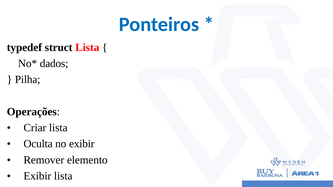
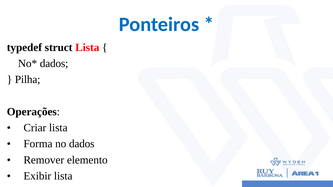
Oculta: Oculta -> Forma (38, 144)
no exibir: exibir -> dados (82, 144)
